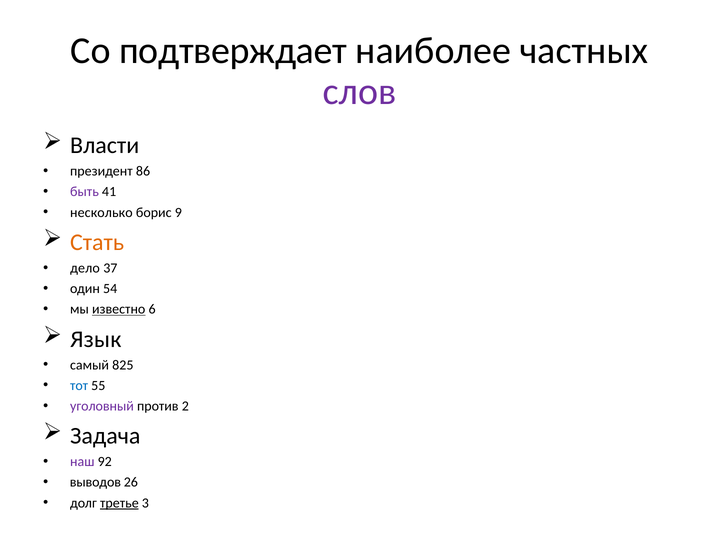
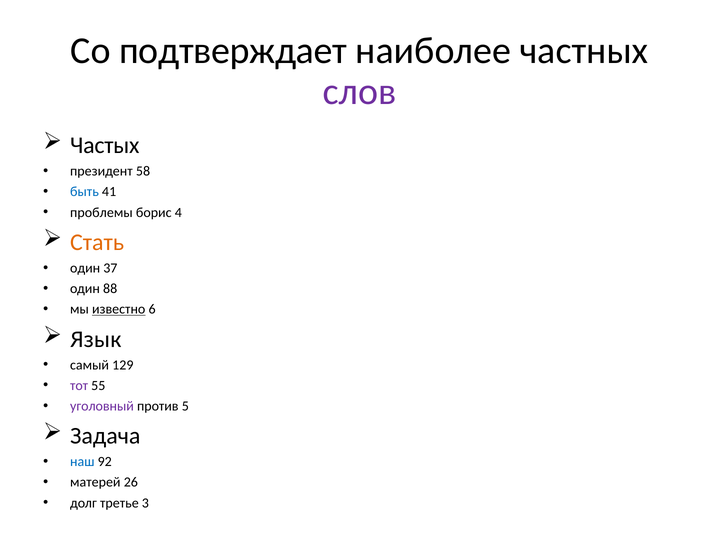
Власти: Власти -> Частых (105, 145)
86: 86 -> 58 (143, 171)
быть colour: purple -> blue (84, 192)
несколько: несколько -> проблемы (101, 213)
9: 9 -> 4 (178, 213)
дело: дело -> один (85, 268)
54: 54 -> 88 (110, 289)
825: 825 -> 129 (123, 365)
тот colour: blue -> purple (79, 386)
2: 2 -> 5 (185, 406)
наш colour: purple -> blue (82, 462)
выводов: выводов -> матерей (95, 483)
третье underline: present -> none (119, 503)
